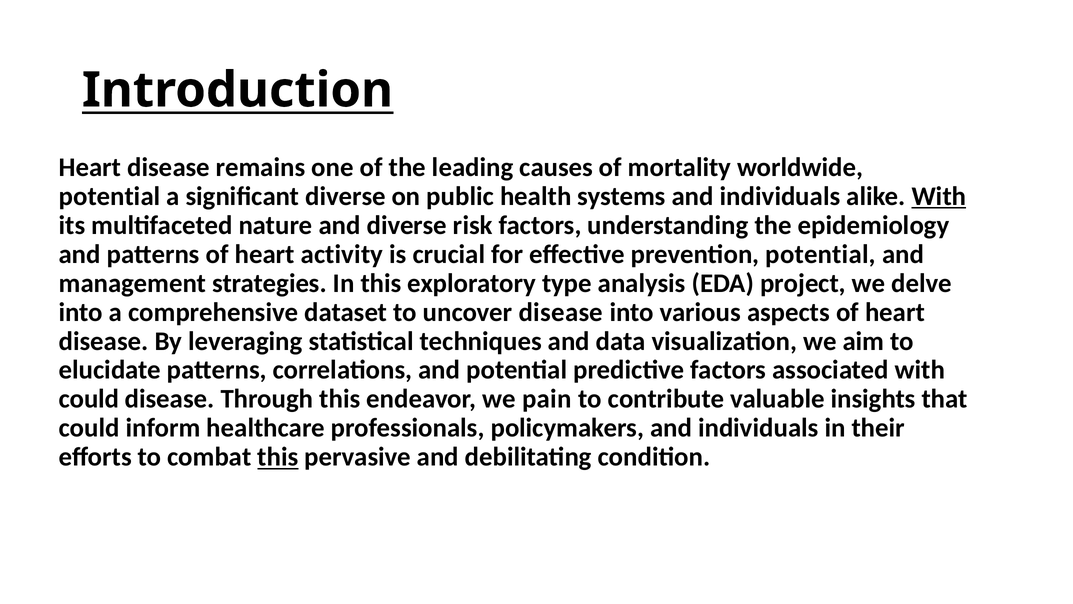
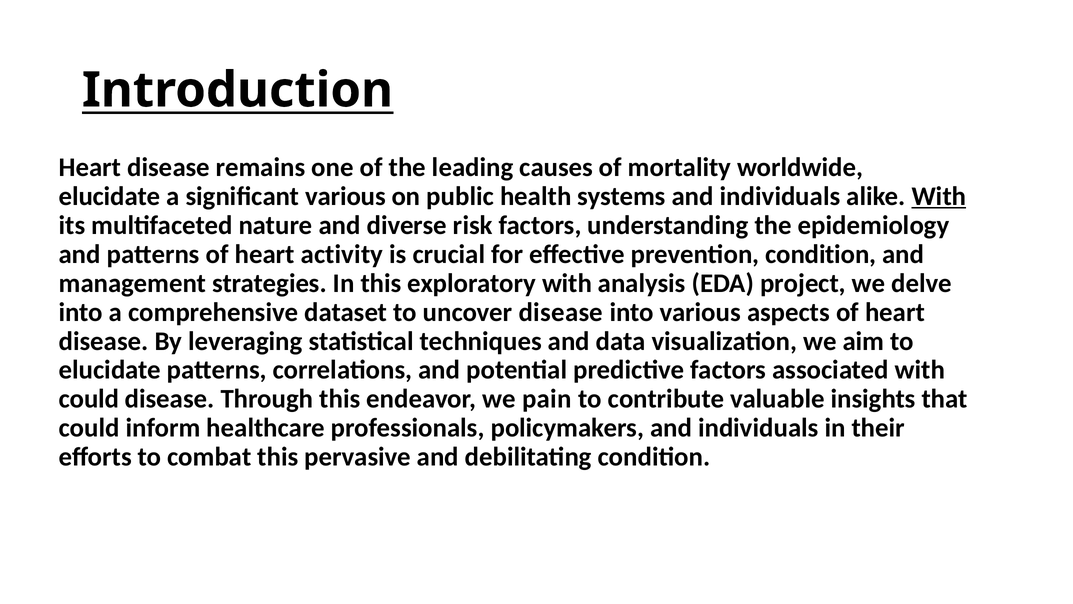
potential: potential -> elucidate (110, 196)
significant diverse: diverse -> various (345, 196)
prevention potential: potential -> condition (821, 254)
exploratory type: type -> with (567, 283)
this underline: present -> none (278, 457)
